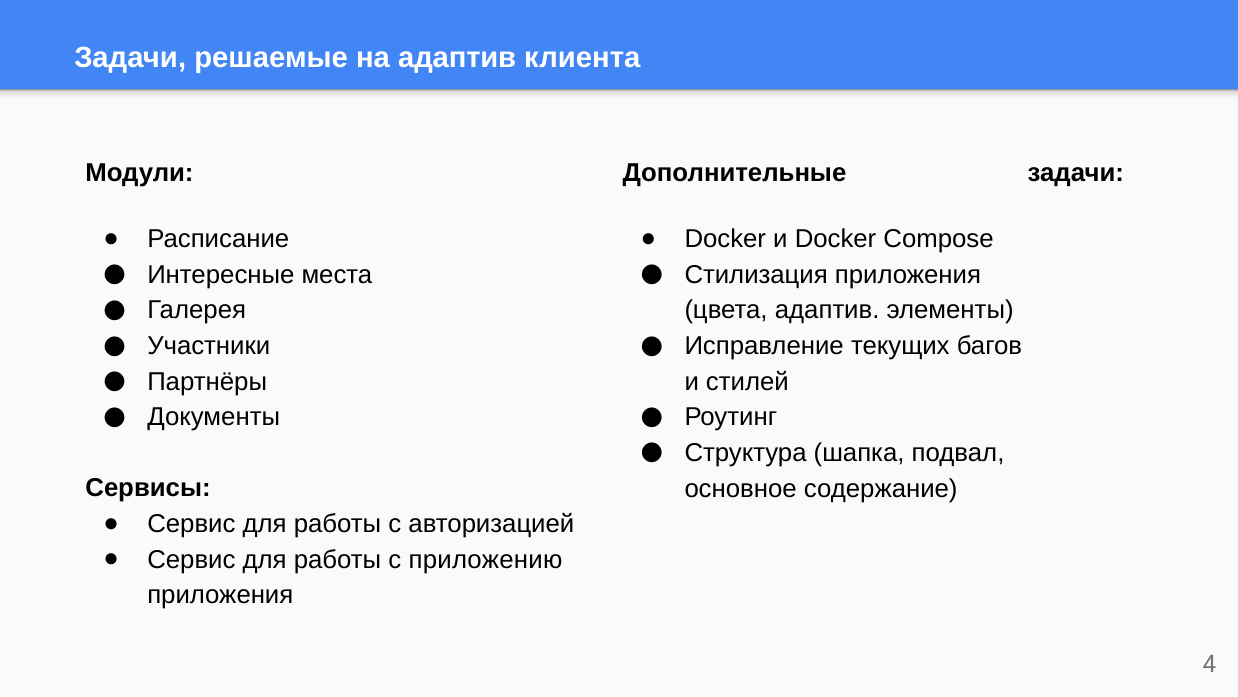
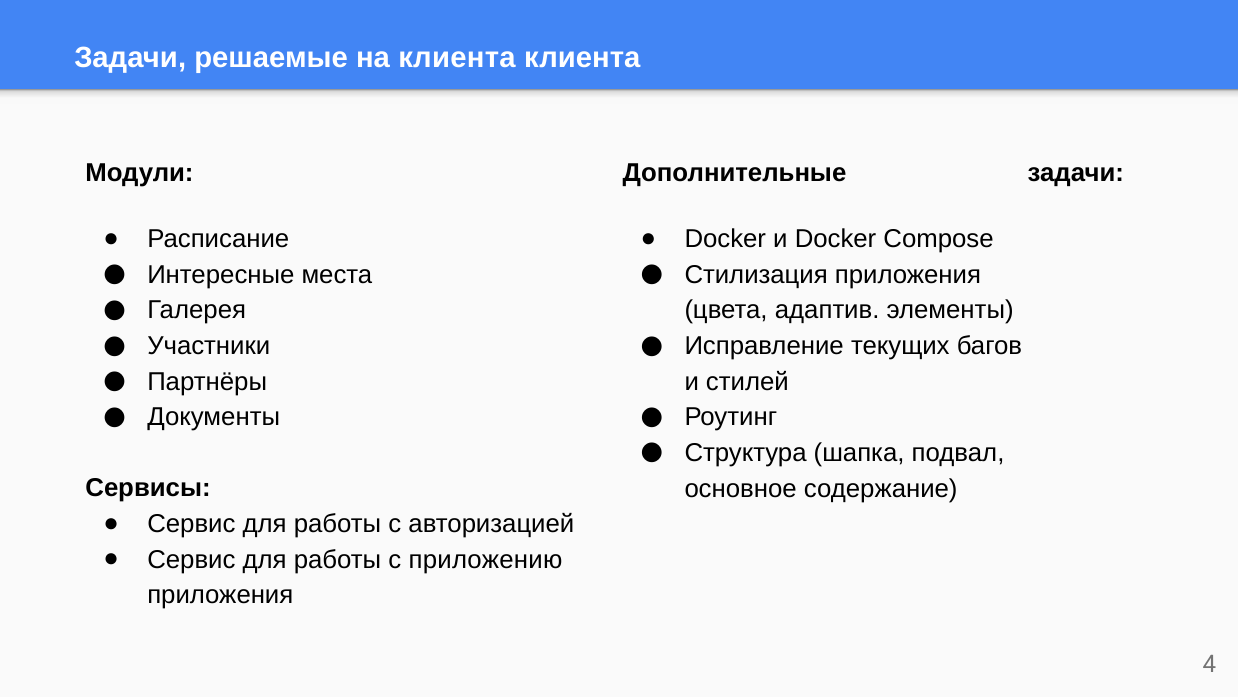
на адаптив: адаптив -> клиента (457, 57)
